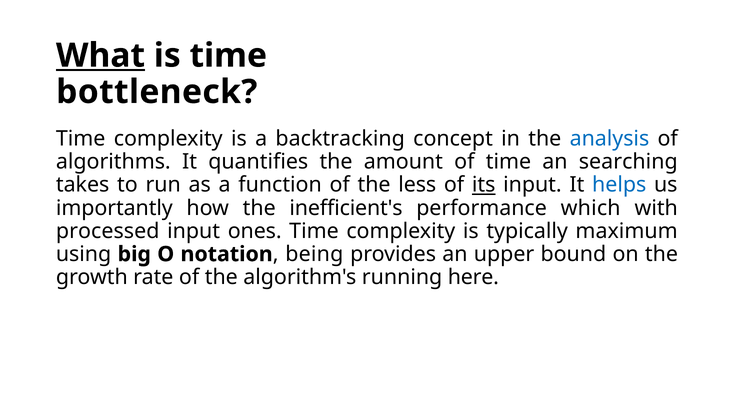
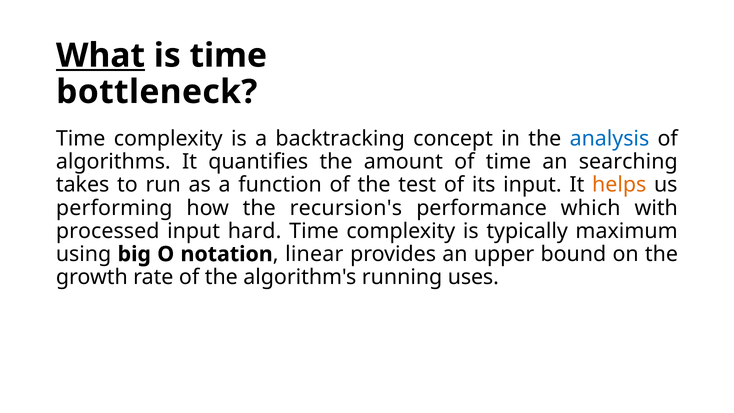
less: less -> test (417, 185)
its underline: present -> none (484, 185)
helps colour: blue -> orange (619, 185)
importantly: importantly -> performing (114, 208)
inefficient's: inefficient's -> recursion's (346, 208)
ones: ones -> hard (255, 231)
being: being -> linear (314, 254)
here: here -> uses (473, 277)
